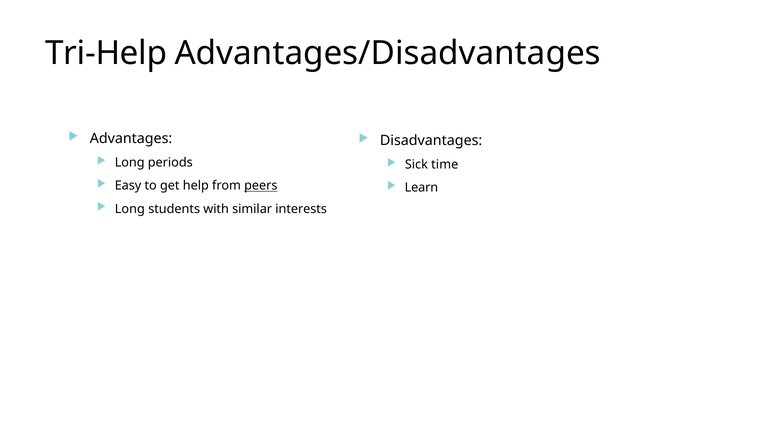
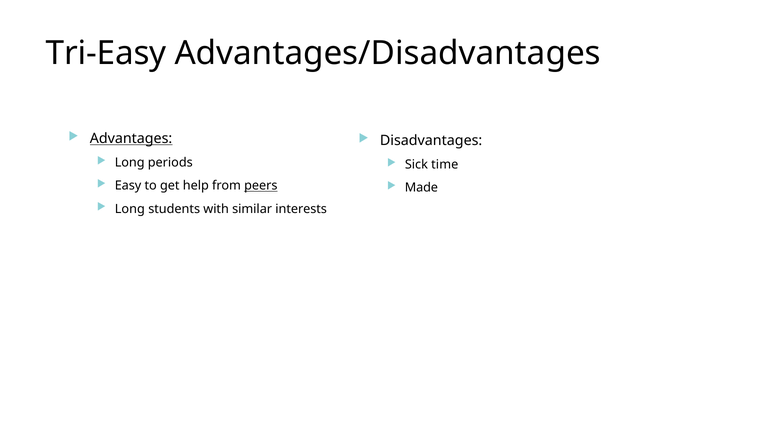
Tri-Help: Tri-Help -> Tri-Easy (106, 53)
Advantages underline: none -> present (131, 139)
Learn: Learn -> Made (421, 188)
